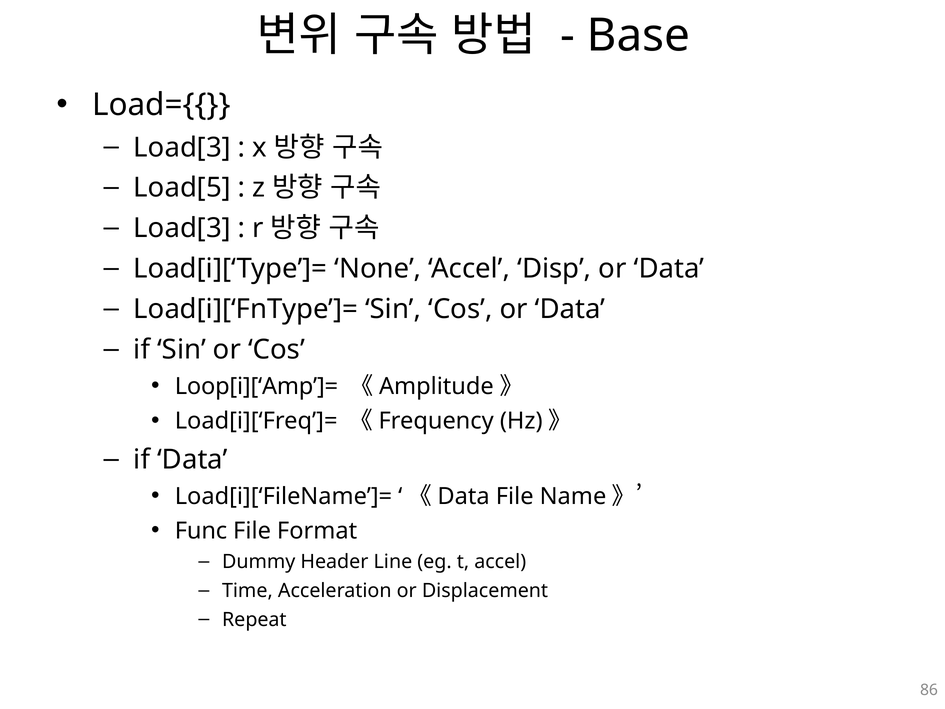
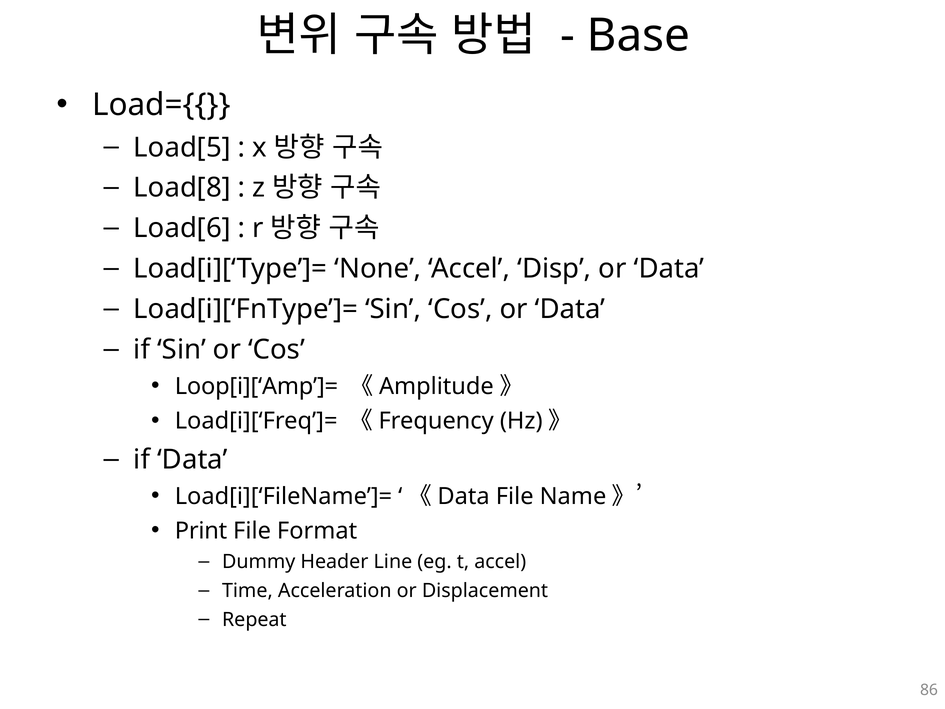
Load[3: Load[3 -> Load[5 (182, 147)
Load[5: Load[5 -> Load[8 (182, 188)
Load[3: Load[3 -> Load[6 (182, 228)
Func: Func -> Print (201, 531)
